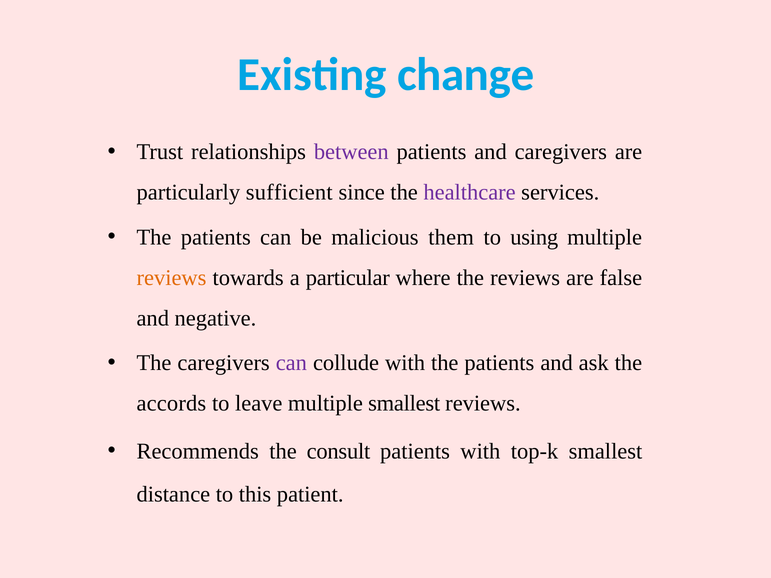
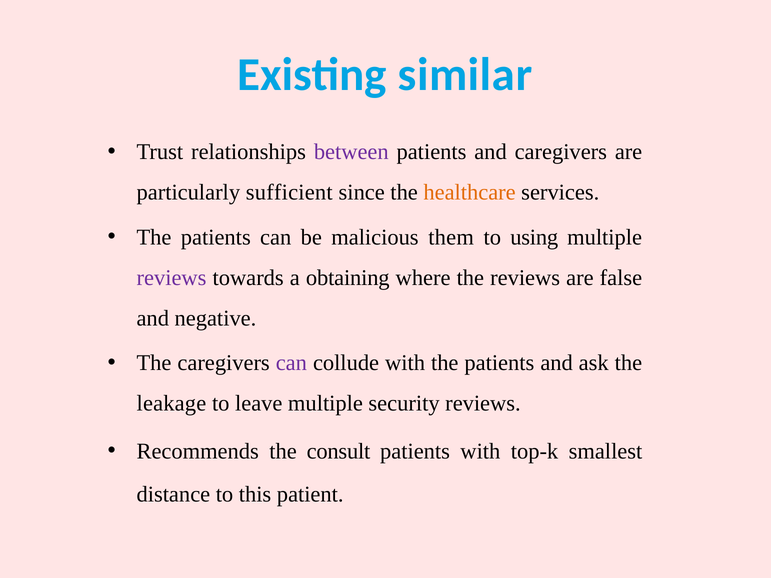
change: change -> similar (465, 75)
healthcare colour: purple -> orange (470, 192)
reviews colour: orange -> purple (172, 278)
particular: particular -> obtaining (348, 278)
accords: accords -> leakage (171, 404)
multiple smallest: smallest -> security (404, 404)
